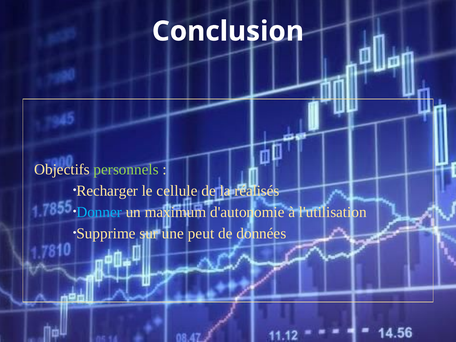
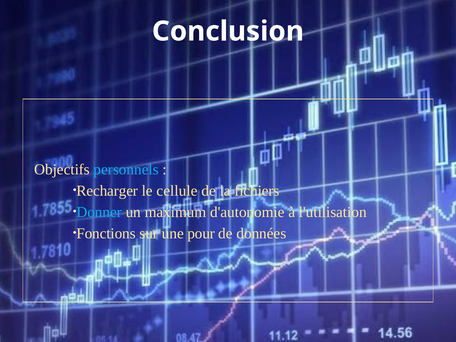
personnels colour: light green -> light blue (126, 170)
réalisés: réalisés -> fichiers (257, 191)
Supprime: Supprime -> Fonctions (106, 233)
peut: peut -> pour (201, 233)
